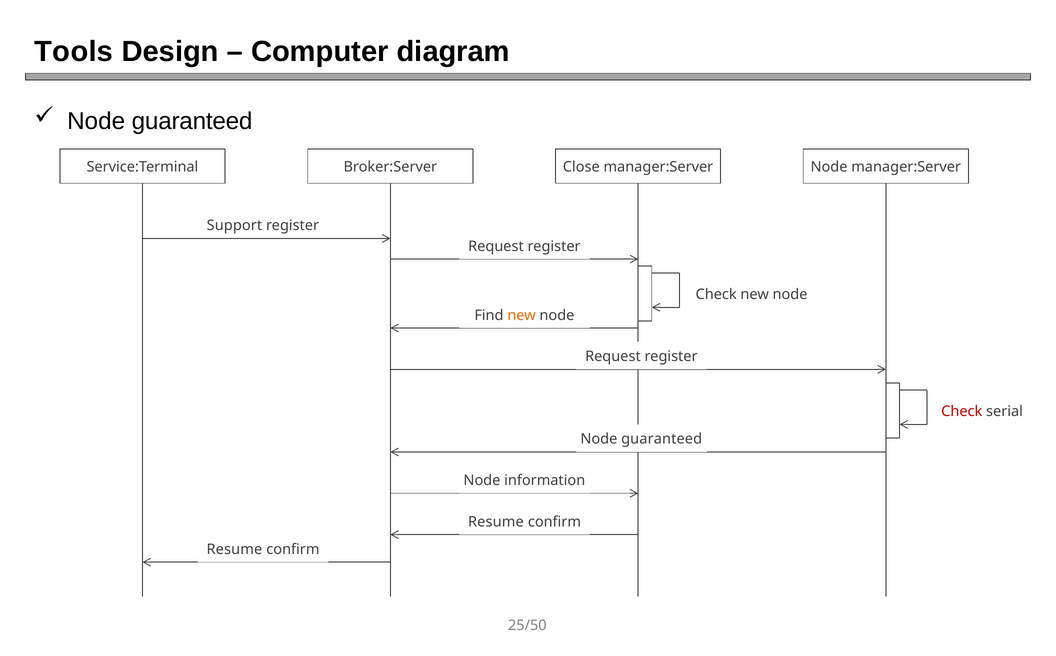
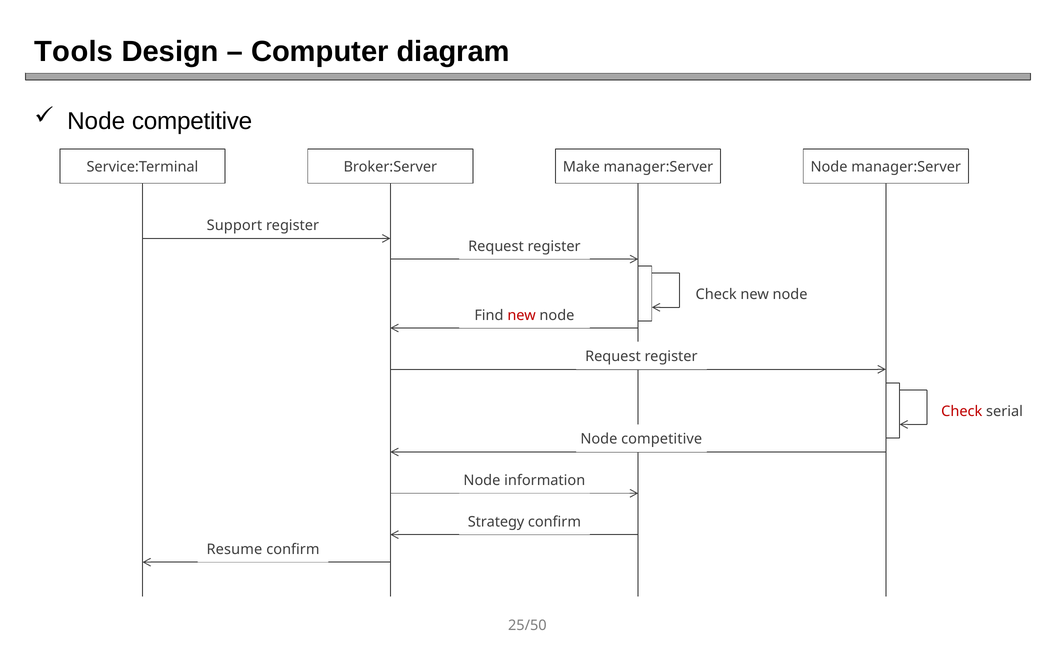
guaranteed: guaranteed -> competitive (192, 121)
Close: Close -> Make (581, 167)
new colour: orange -> red (522, 315)
guaranteed: guaranteed -> competitive (662, 439)
Resume: Resume -> Strategy (496, 521)
